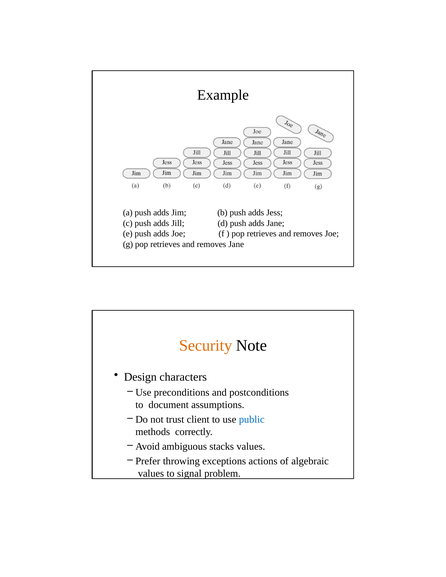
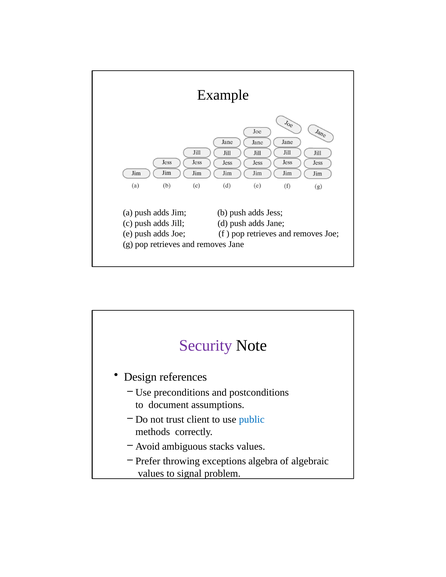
Security colour: orange -> purple (206, 345)
characters: characters -> references (183, 377)
actions: actions -> algebra (263, 461)
